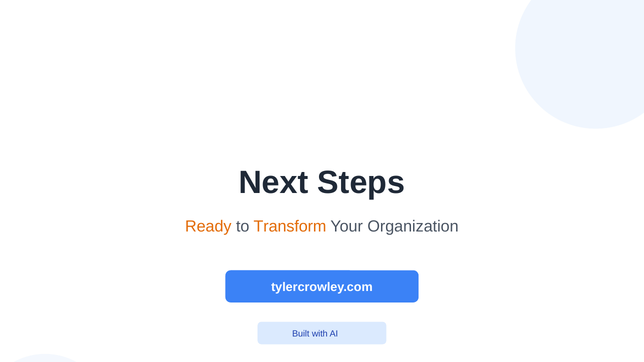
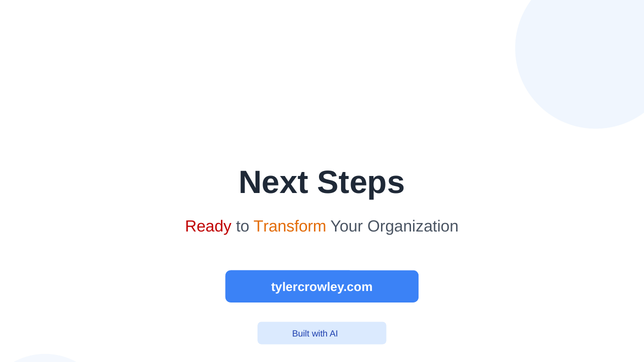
Ready colour: orange -> red (208, 227)
